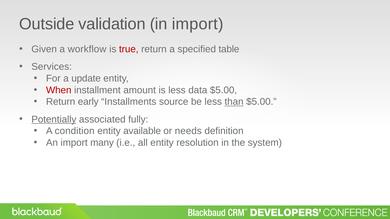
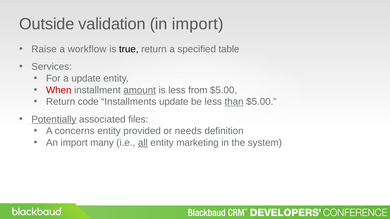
Given: Given -> Raise (44, 49)
true colour: red -> black (129, 49)
amount underline: none -> present (140, 90)
data: data -> from (198, 90)
early: early -> code (88, 102)
Installments source: source -> update (174, 102)
fully: fully -> files (138, 120)
condition: condition -> concerns (75, 131)
available: available -> provided (142, 131)
all underline: none -> present (143, 143)
resolution: resolution -> marketing (198, 143)
